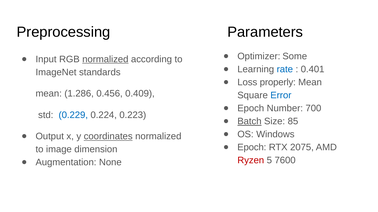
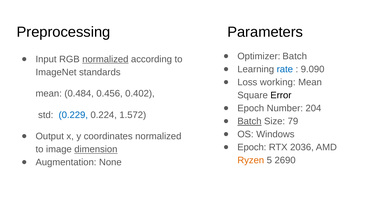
Optimizer Some: Some -> Batch (295, 56)
0.401: 0.401 -> 9.090 (313, 70)
properly: properly -> working (278, 83)
1.286: 1.286 -> 0.484 (79, 94)
0.409: 0.409 -> 0.402 (140, 94)
Error colour: blue -> black (281, 96)
700: 700 -> 204 (313, 109)
0.223: 0.223 -> 1.572 (133, 115)
85: 85 -> 79 (293, 122)
coordinates underline: present -> none (108, 137)
2075: 2075 -> 2036 (302, 148)
dimension underline: none -> present (96, 150)
Ryzen colour: red -> orange (251, 161)
7600: 7600 -> 2690 (285, 161)
